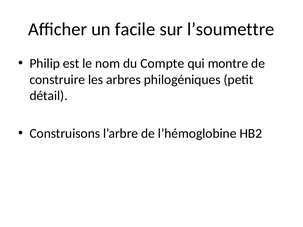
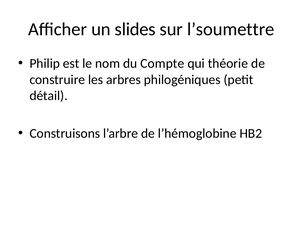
facile: facile -> slides (135, 29)
montre: montre -> théorie (228, 64)
